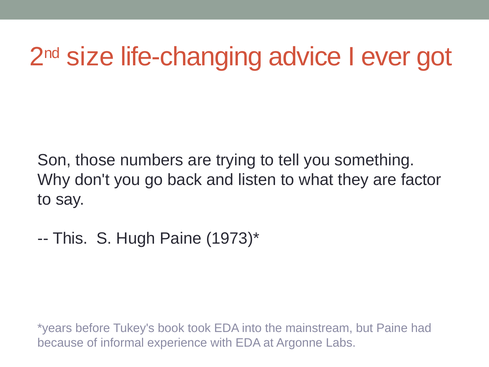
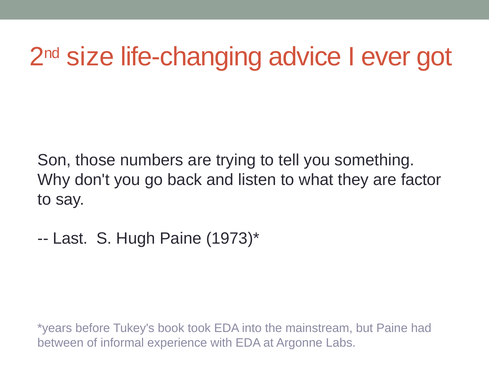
This: This -> Last (70, 238)
because: because -> between (60, 343)
